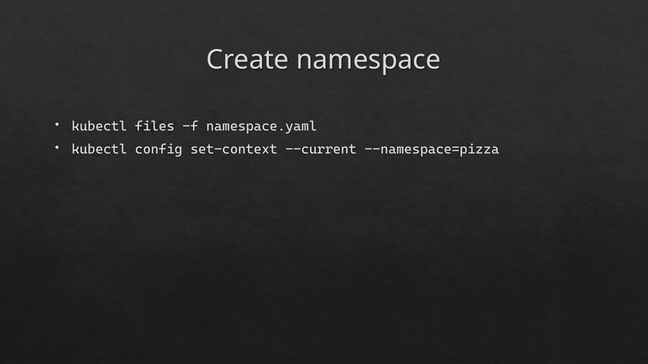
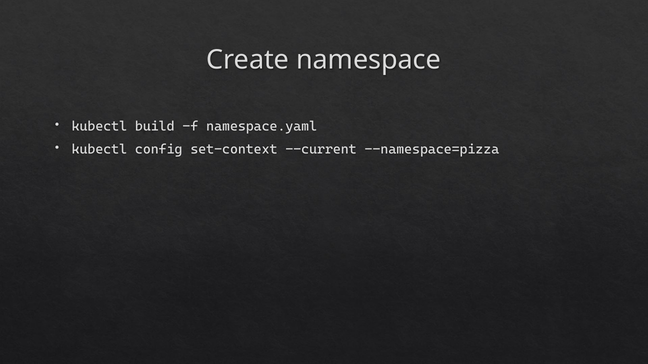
files: files -> build (155, 127)
